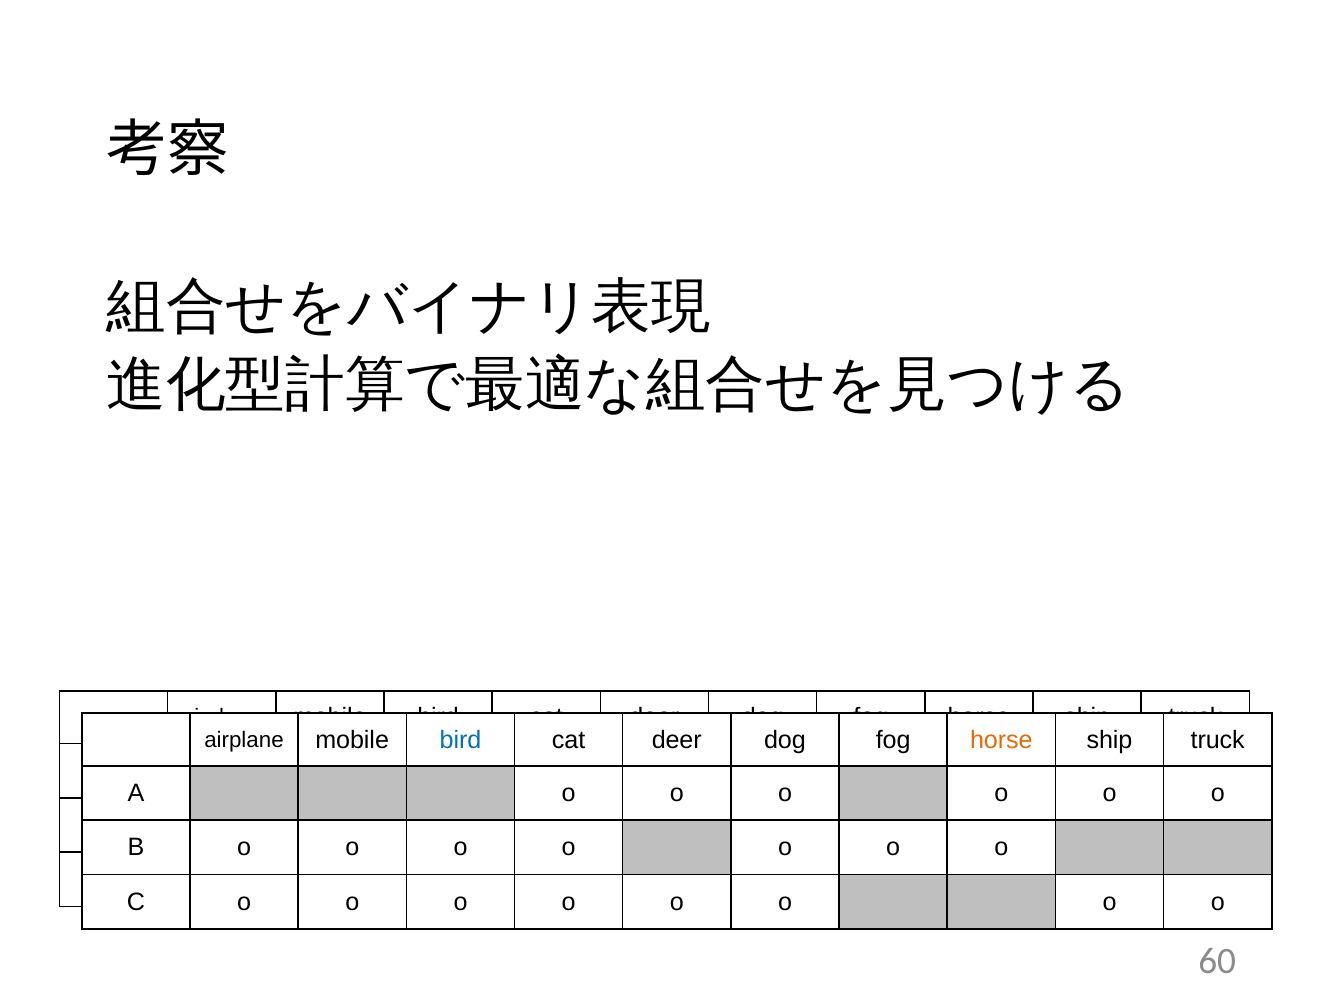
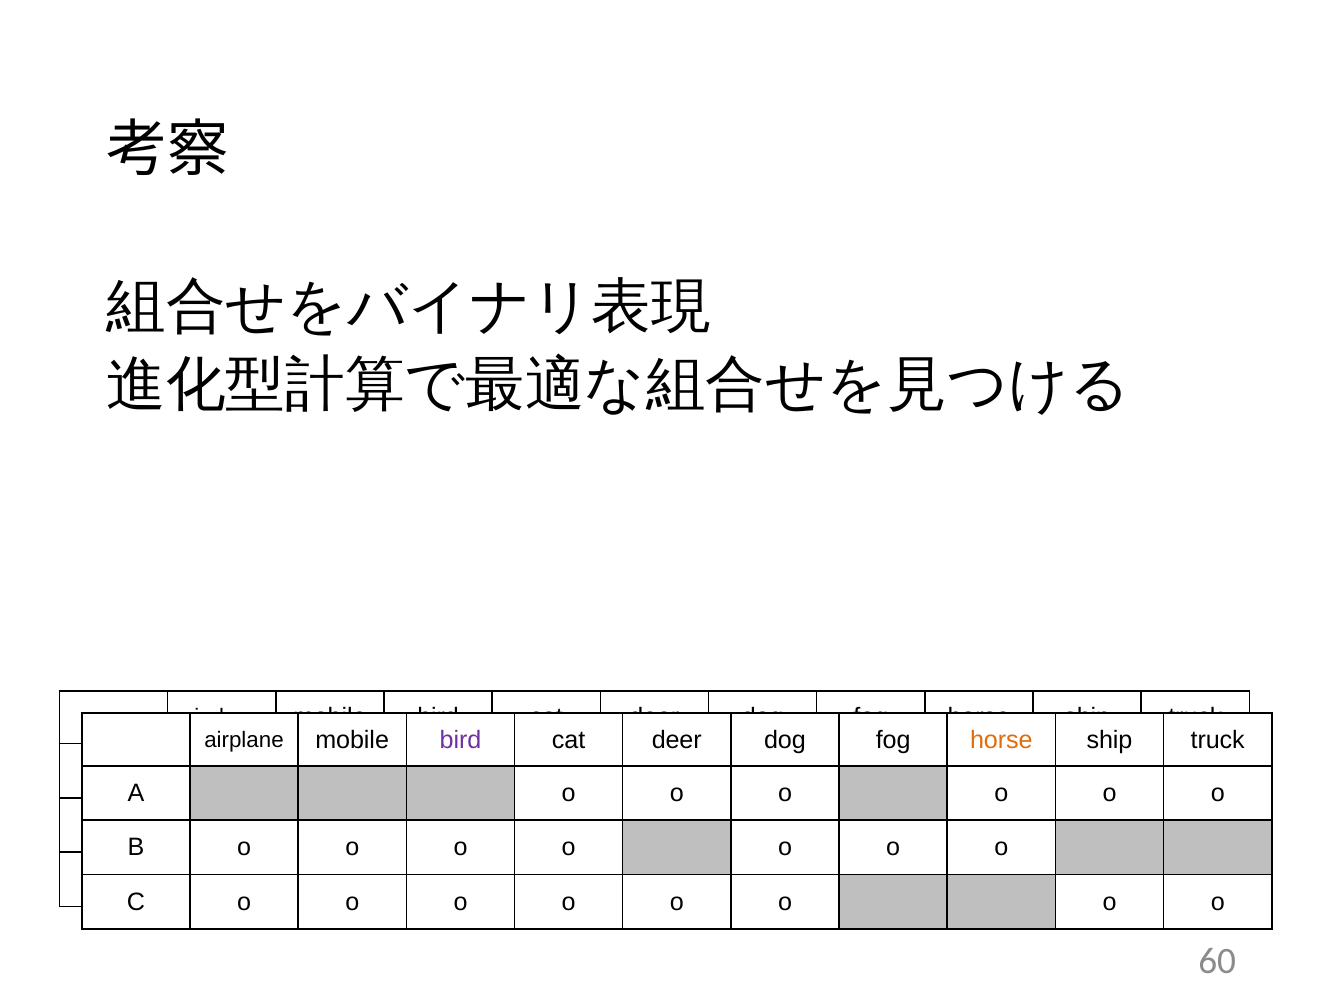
bird colour: blue -> purple (460, 740)
